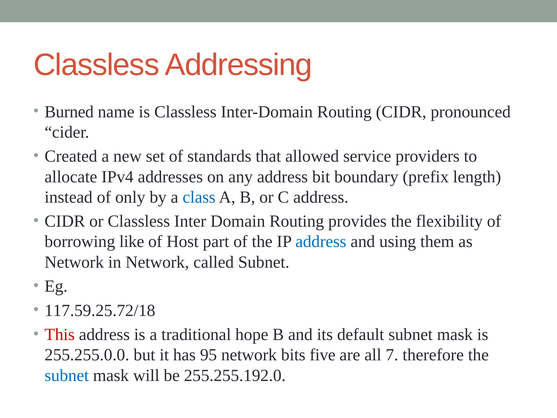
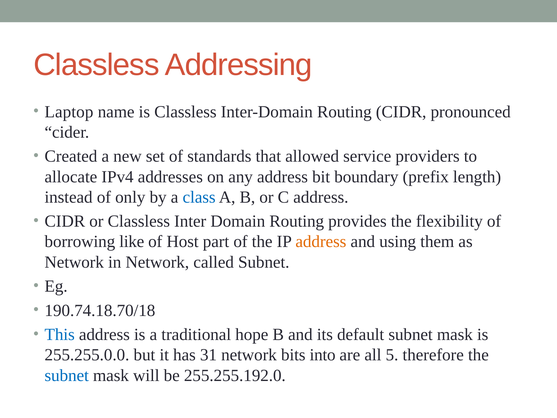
Burned: Burned -> Laptop (69, 112)
address colour: blue -> orange (321, 242)
117.59.25.72/18: 117.59.25.72/18 -> 190.74.18.70/18 (100, 310)
This colour: red -> blue (60, 334)
95: 95 -> 31 (209, 355)
five: five -> into (323, 355)
7: 7 -> 5 (392, 355)
